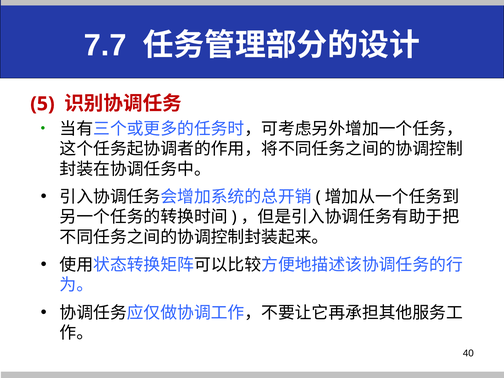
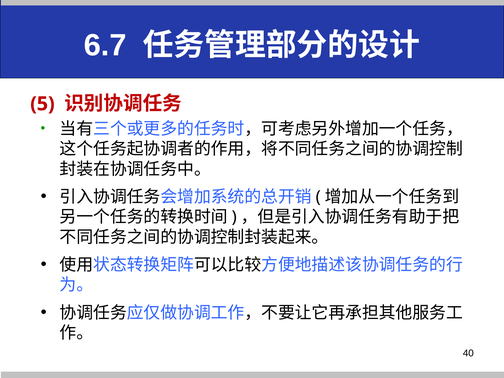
7.7: 7.7 -> 6.7 (105, 45)
